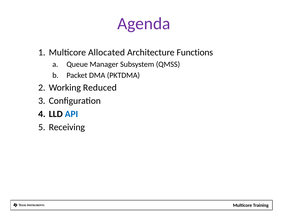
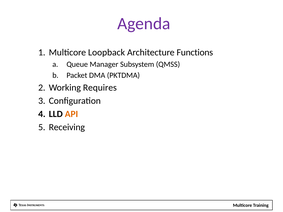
Allocated: Allocated -> Loopback (107, 53)
Reduced: Reduced -> Requires (100, 88)
API colour: blue -> orange (71, 114)
